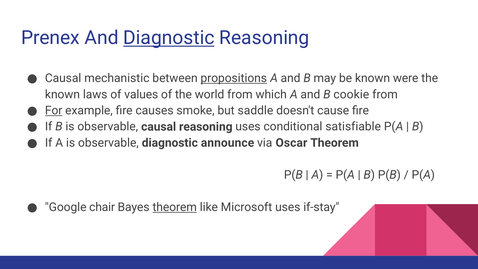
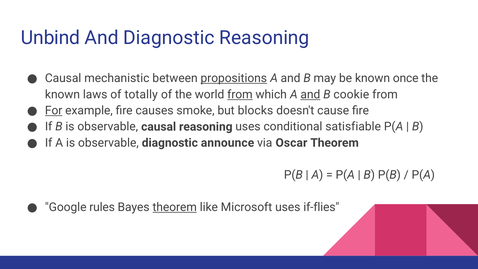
Prenex: Prenex -> Unbind (51, 38)
Diagnostic underline: present -> none (169, 38)
were: were -> once (406, 78)
values: values -> totally (141, 94)
from underline: none -> present (240, 94)
and underline: none -> present (310, 94)
saddle: saddle -> blocks (255, 110)
chair: chair -> rules (102, 207)
if-stay: if-stay -> if-flies (321, 207)
